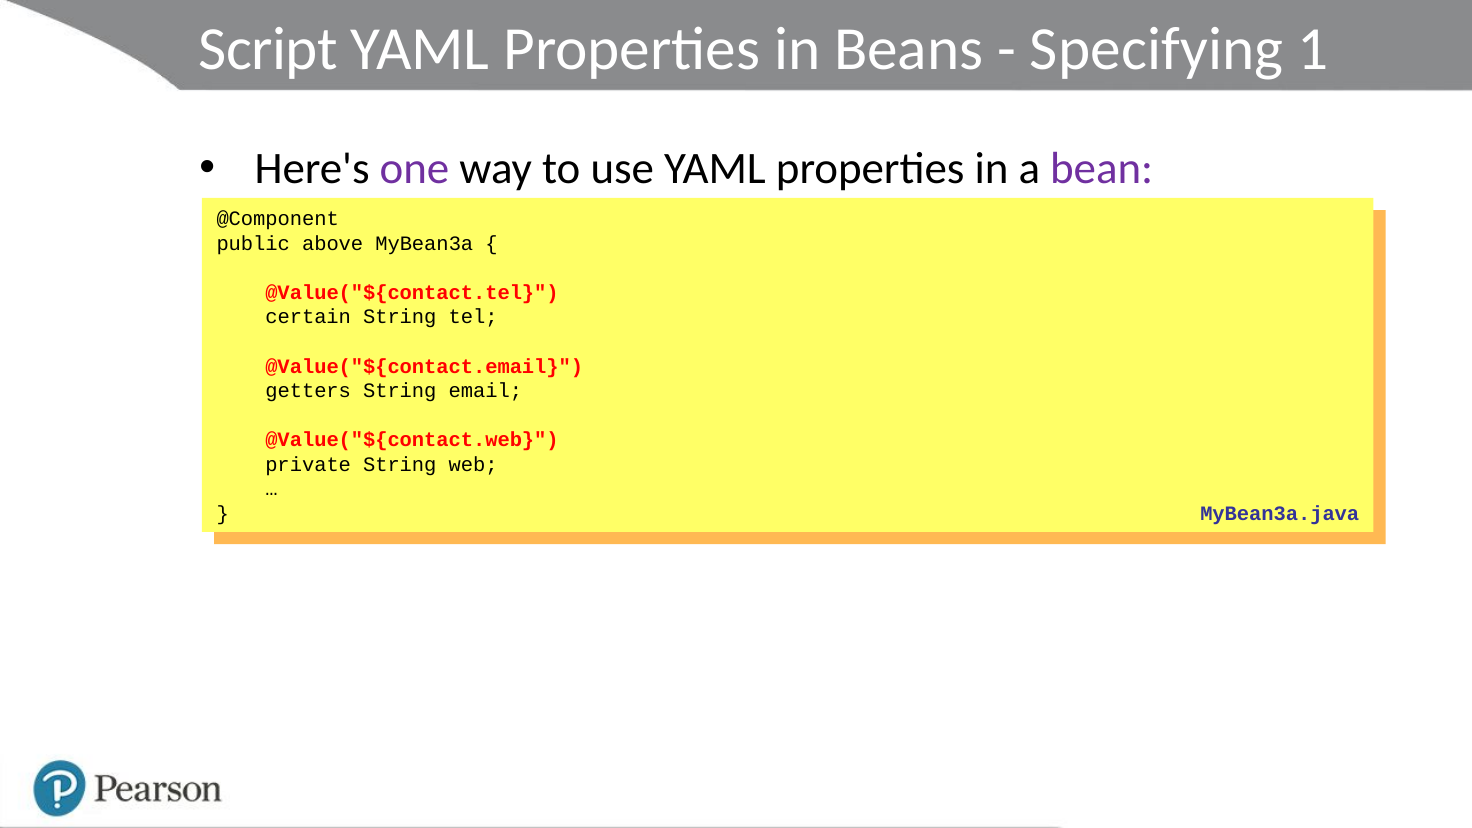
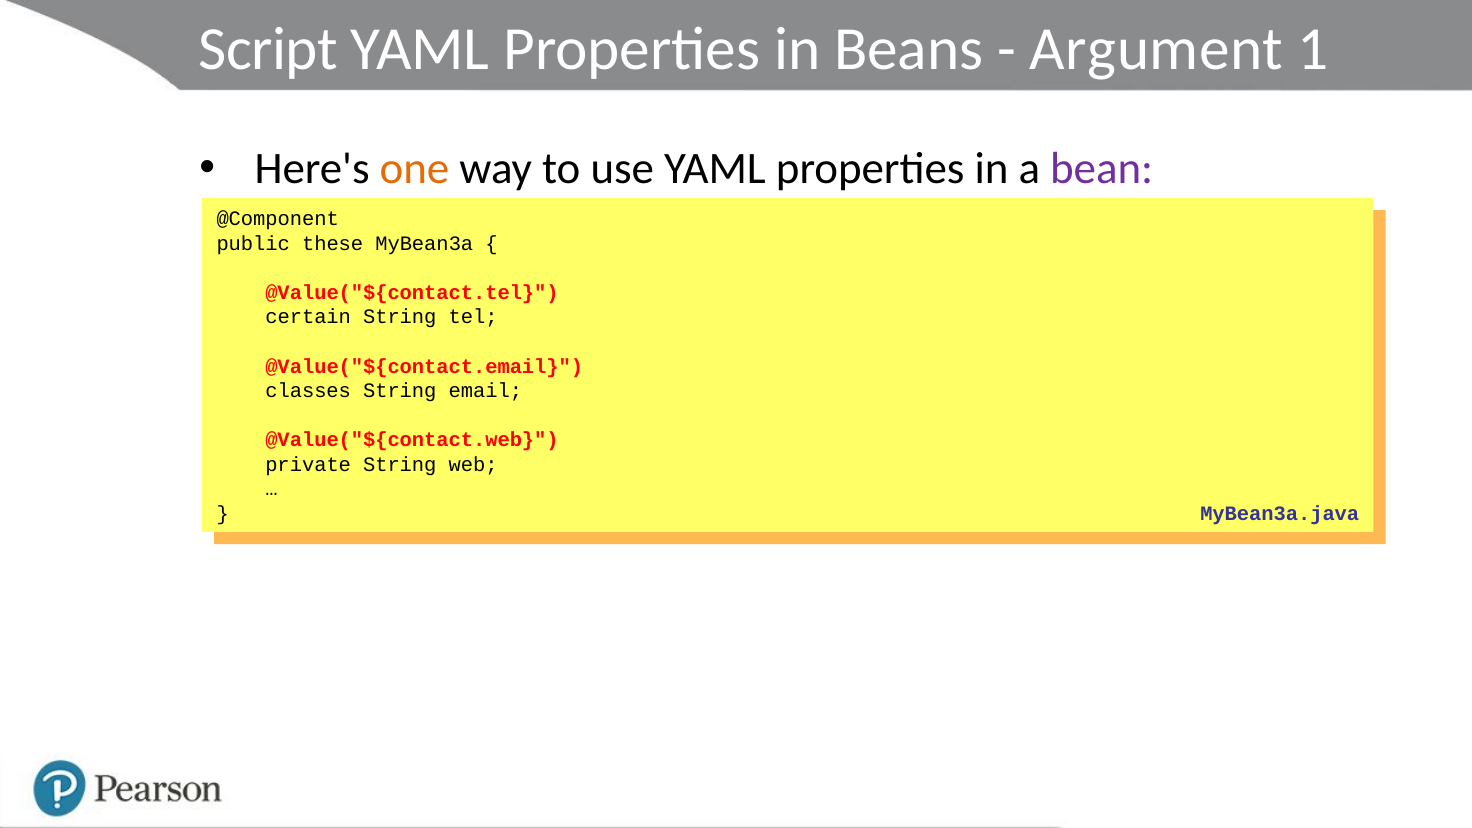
Specifying: Specifying -> Argument (1157, 49)
one colour: purple -> orange (414, 169)
above: above -> these (333, 243)
getters: getters -> classes (308, 391)
